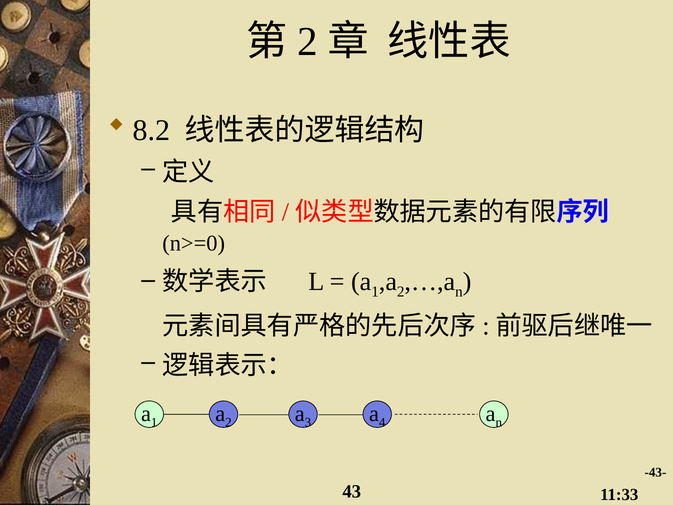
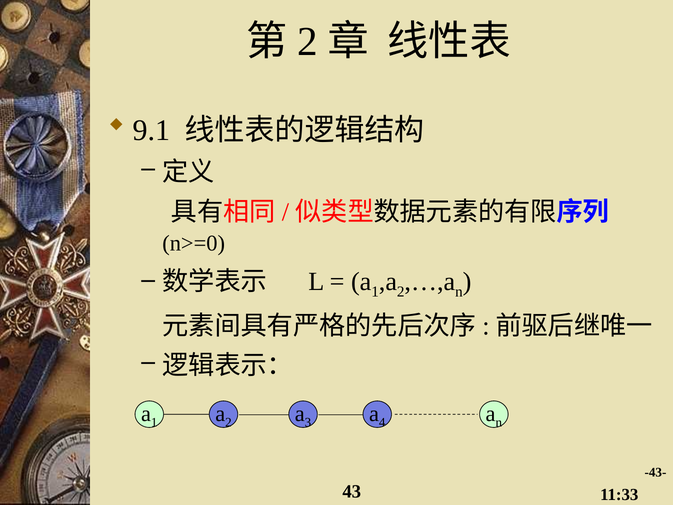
8.2: 8.2 -> 9.1 (152, 130)
